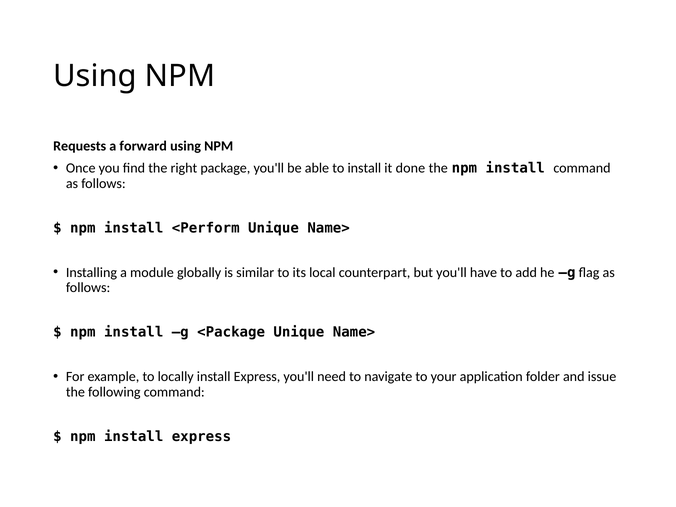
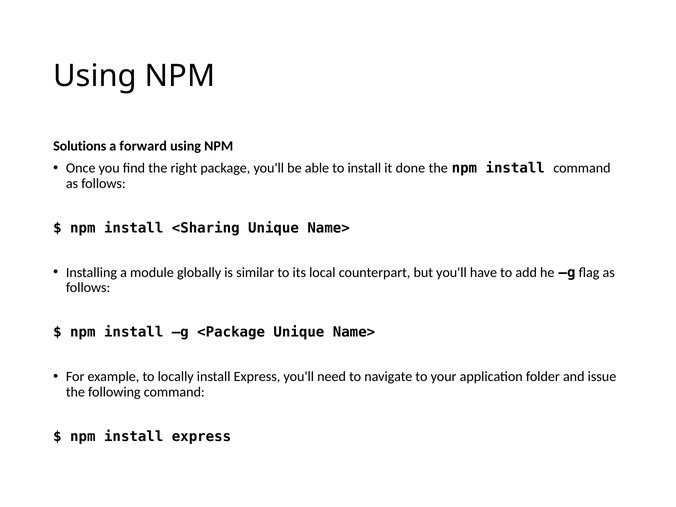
Requests: Requests -> Solutions (80, 146)
<Perform: <Perform -> <Sharing (206, 228)
